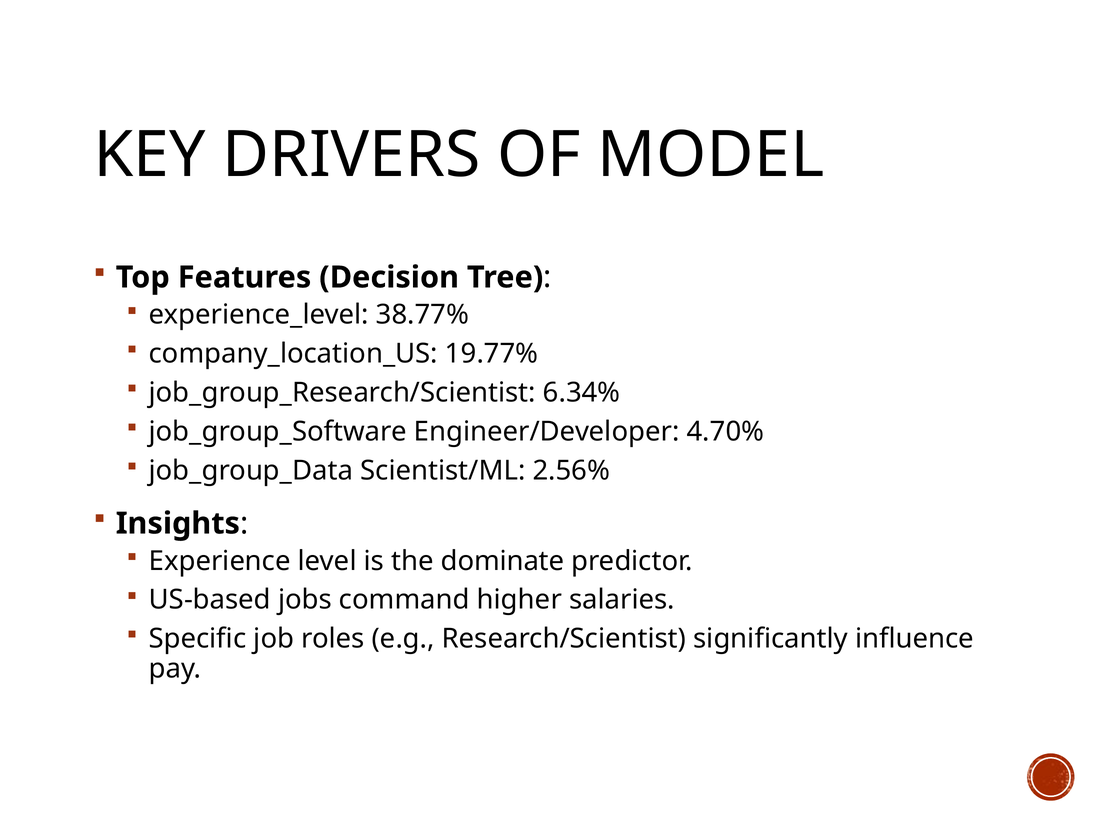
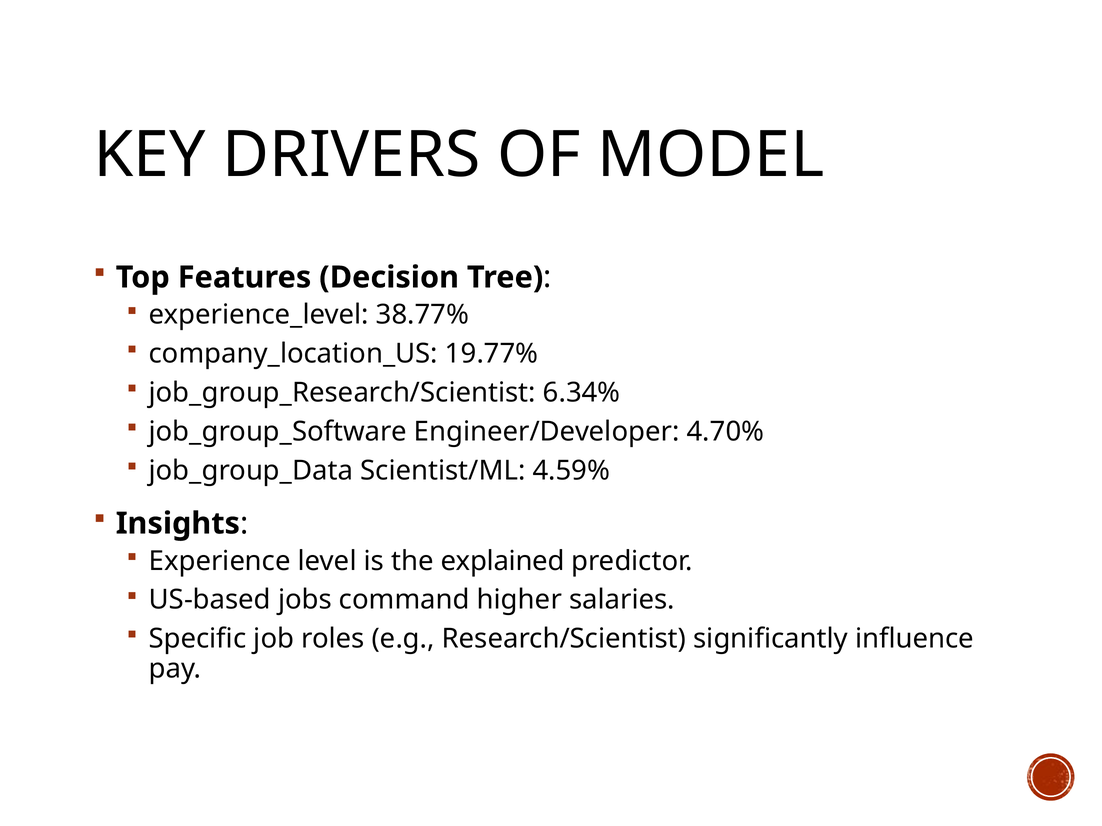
2.56%: 2.56% -> 4.59% (571, 471)
dominate: dominate -> explained (503, 561)
